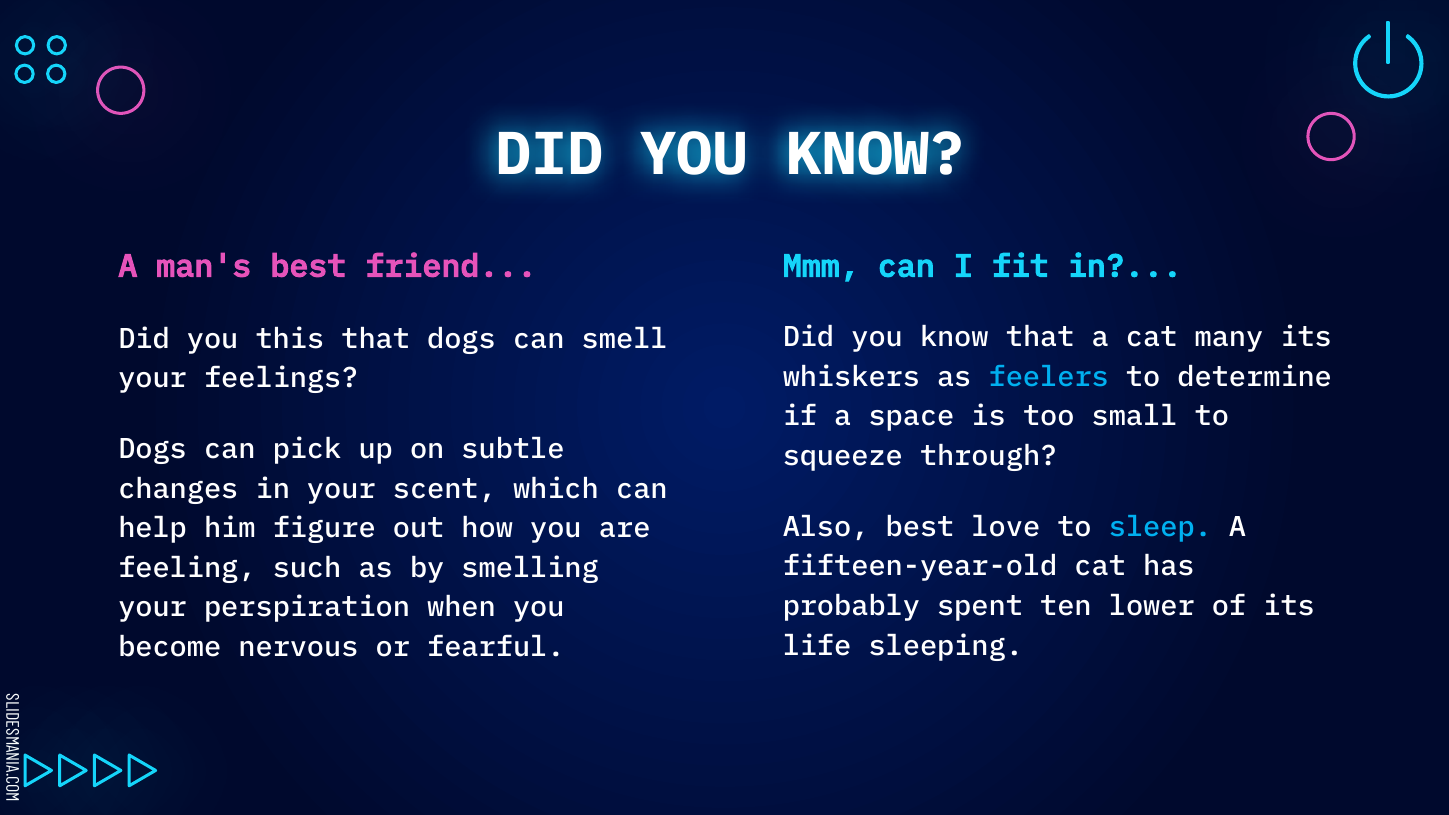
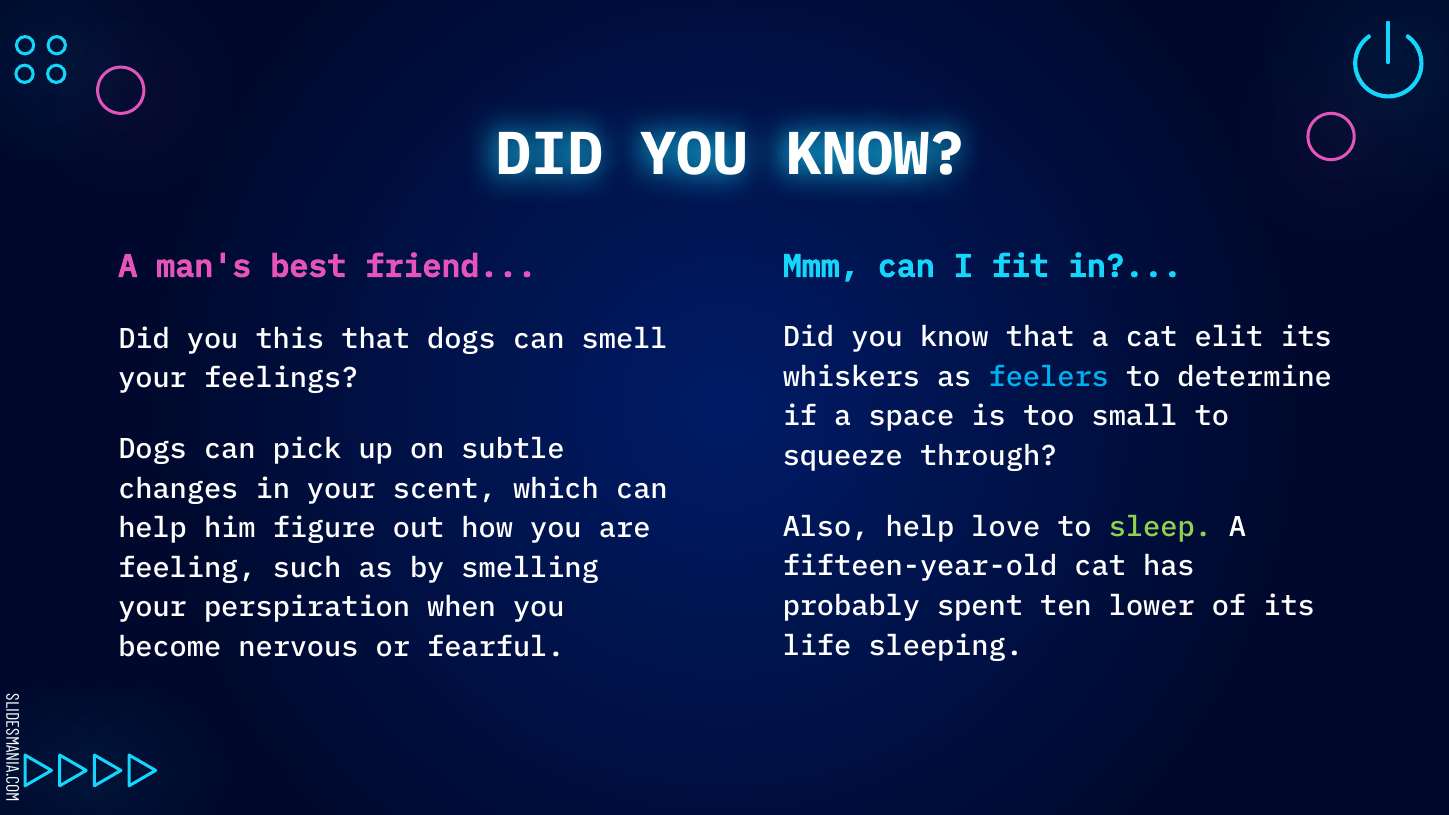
many: many -> elit (1229, 337)
Also best: best -> help (920, 527)
sleep colour: light blue -> light green (1160, 527)
